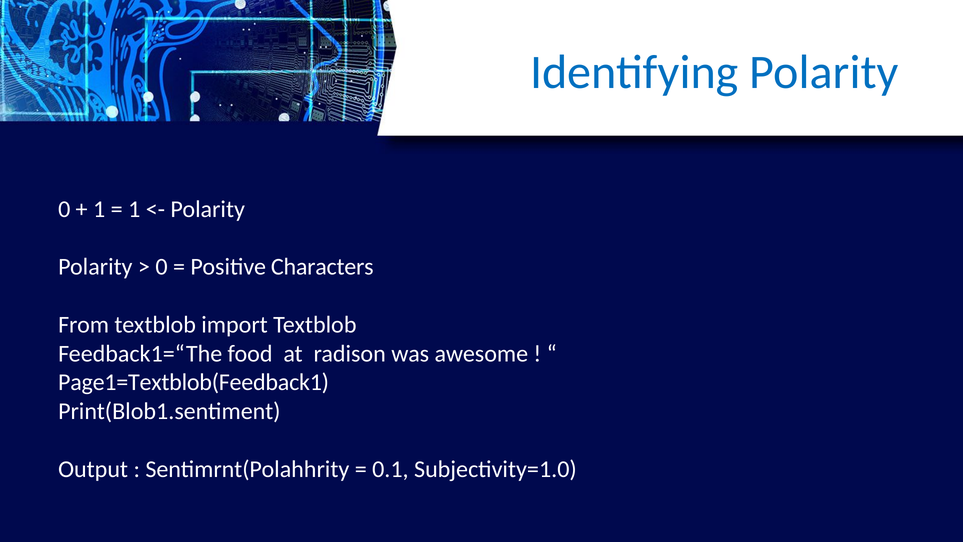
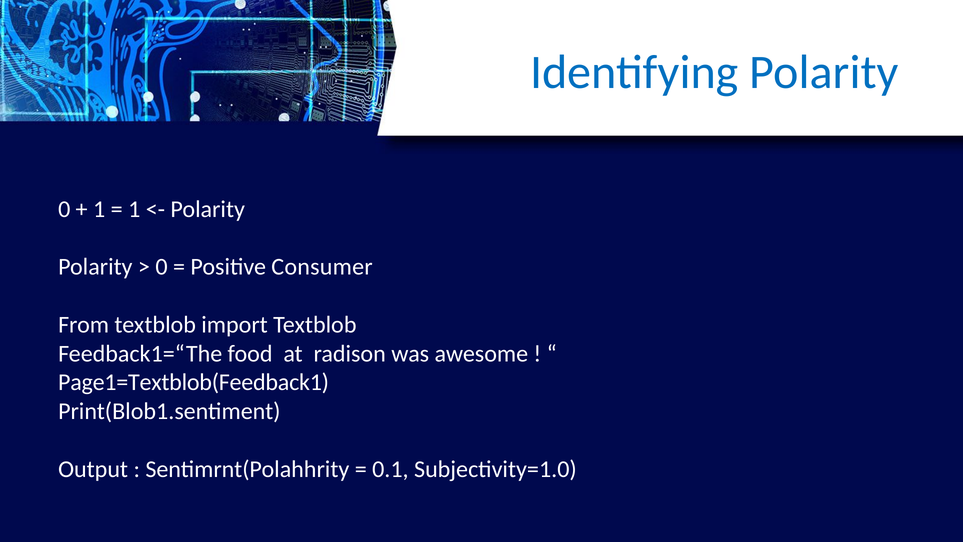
Characters: Characters -> Consumer (322, 267)
